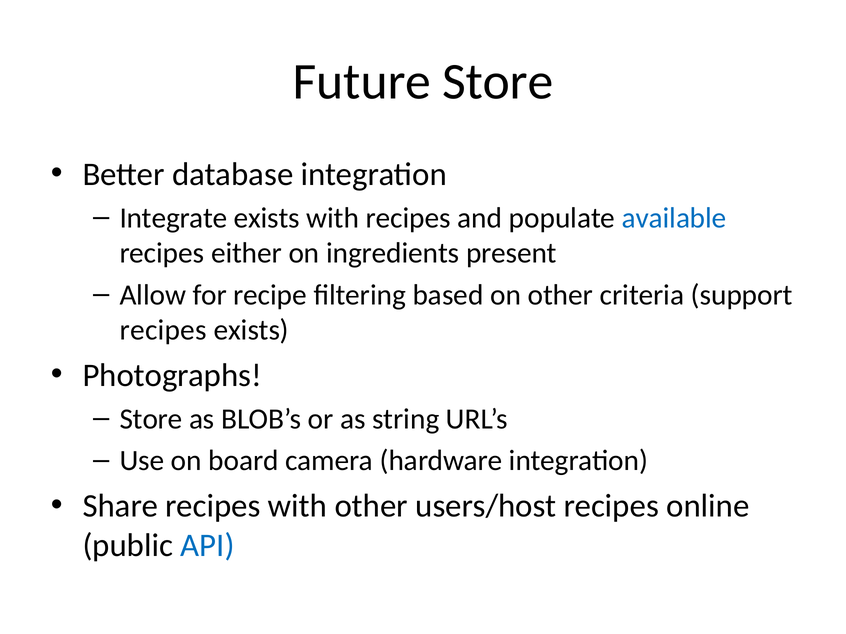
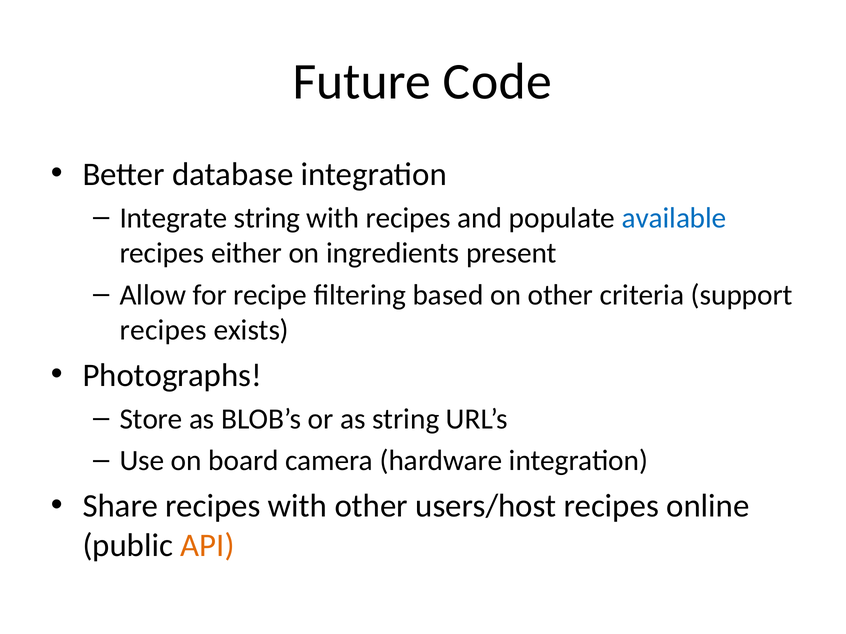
Future Store: Store -> Code (498, 82)
Integrate exists: exists -> string (267, 218)
API colour: blue -> orange (208, 546)
